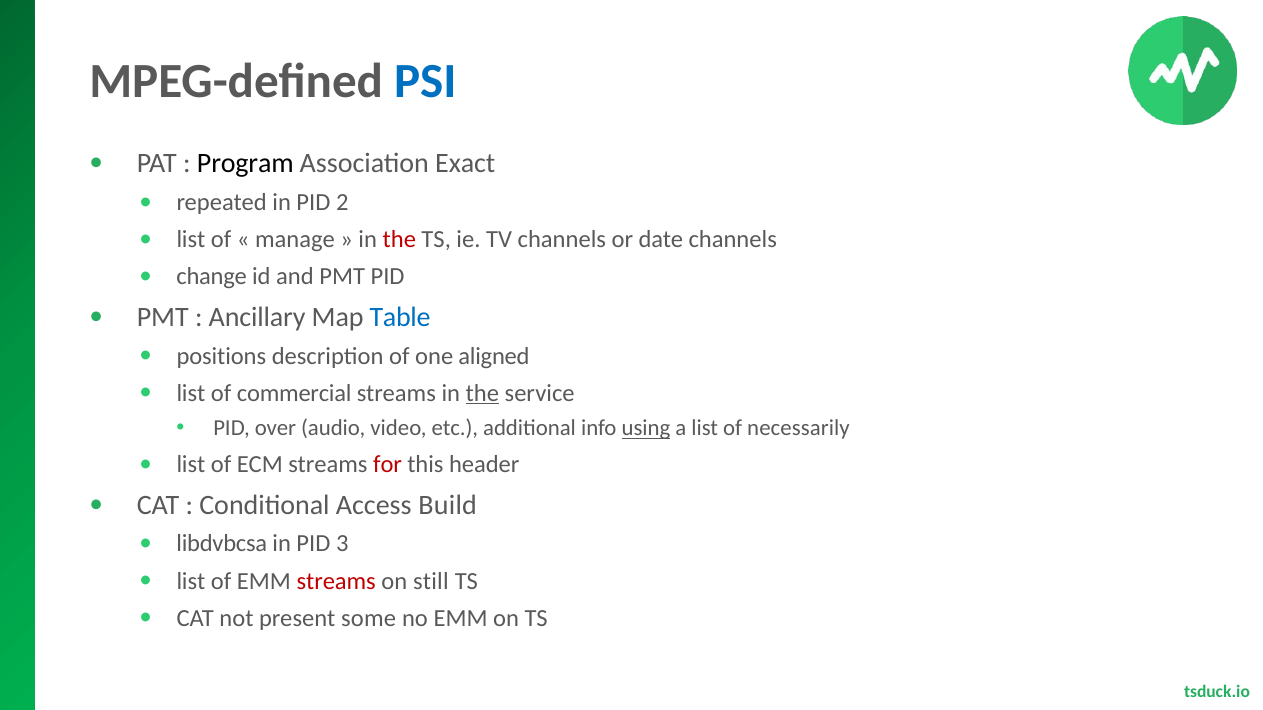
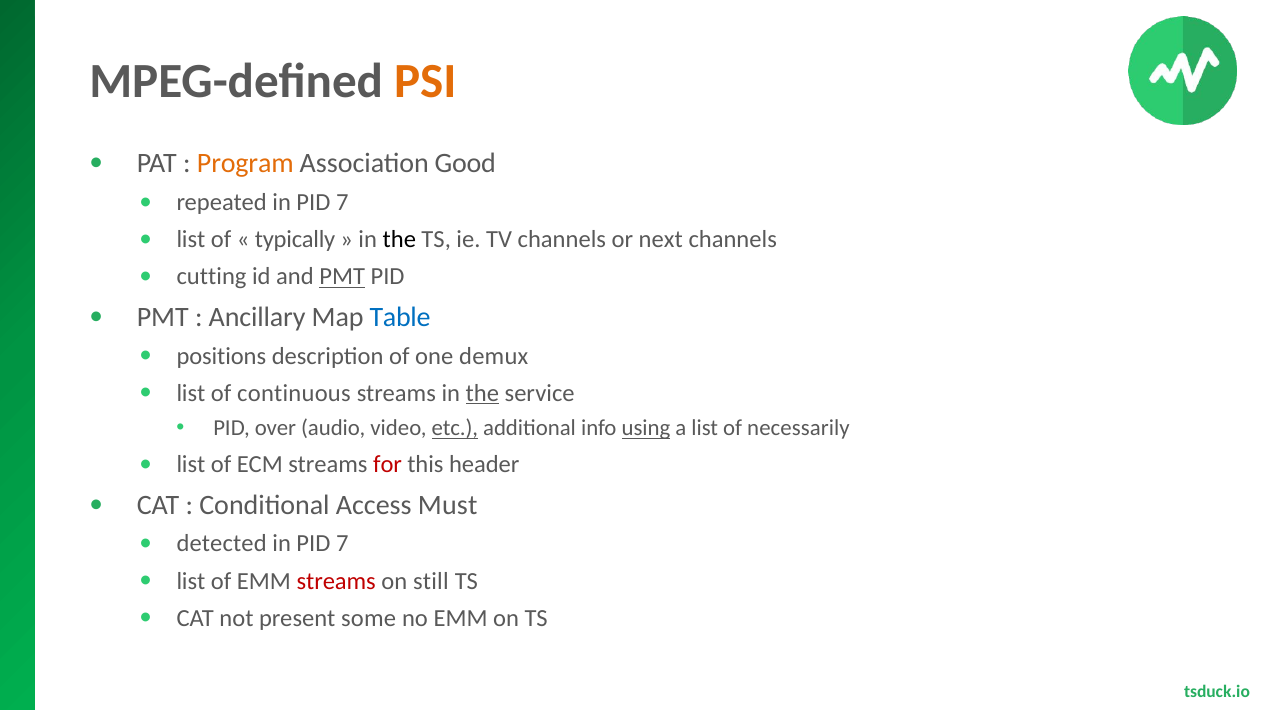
PSI colour: blue -> orange (425, 81)
Program colour: black -> orange (245, 163)
Exact: Exact -> Good (465, 163)
repeated in PID 2: 2 -> 7 (342, 203)
manage: manage -> typically (295, 240)
the colour: red -> black (399, 240)
date: date -> next (661, 240)
change: change -> cutting (212, 277)
PMT underline: none -> present (342, 277)
aligned: aligned -> demux (494, 356)
commercial: commercial -> continuous (294, 393)
etc underline: none -> present (455, 429)
Build: Build -> Must (448, 505)
libdvbcsa: libdvbcsa -> detected (222, 544)
3: 3 -> 7 (342, 544)
